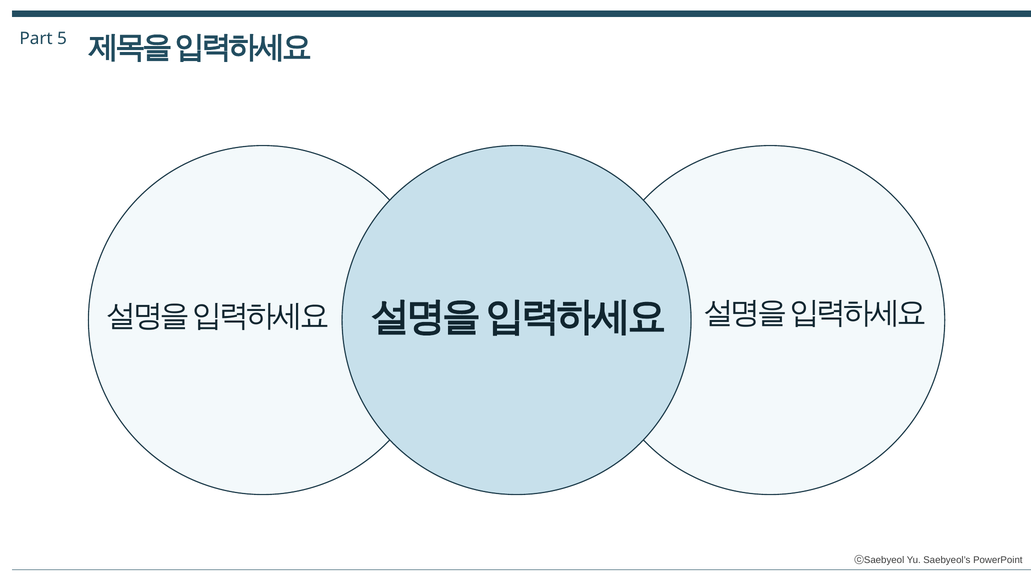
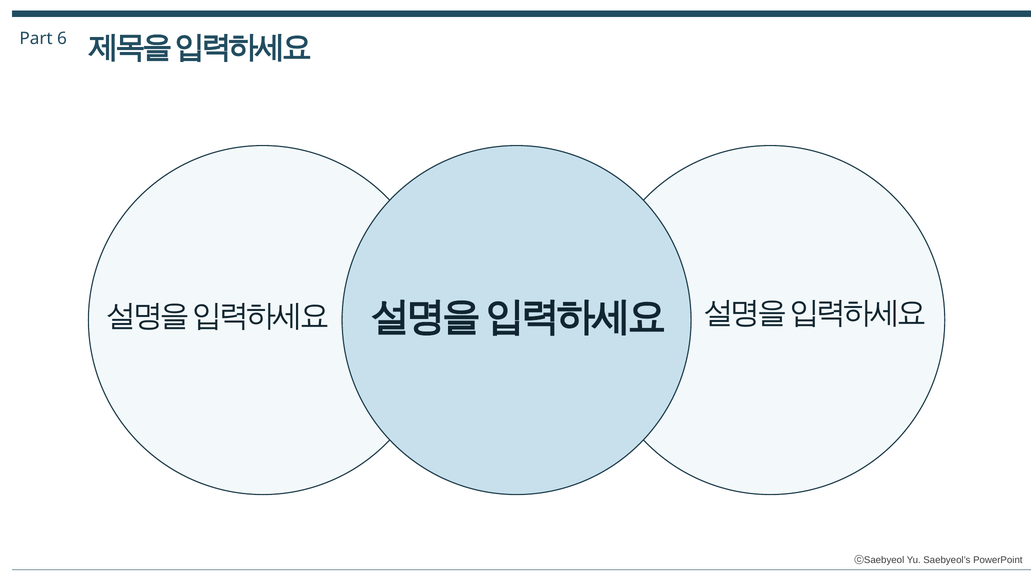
5: 5 -> 6 (62, 38)
